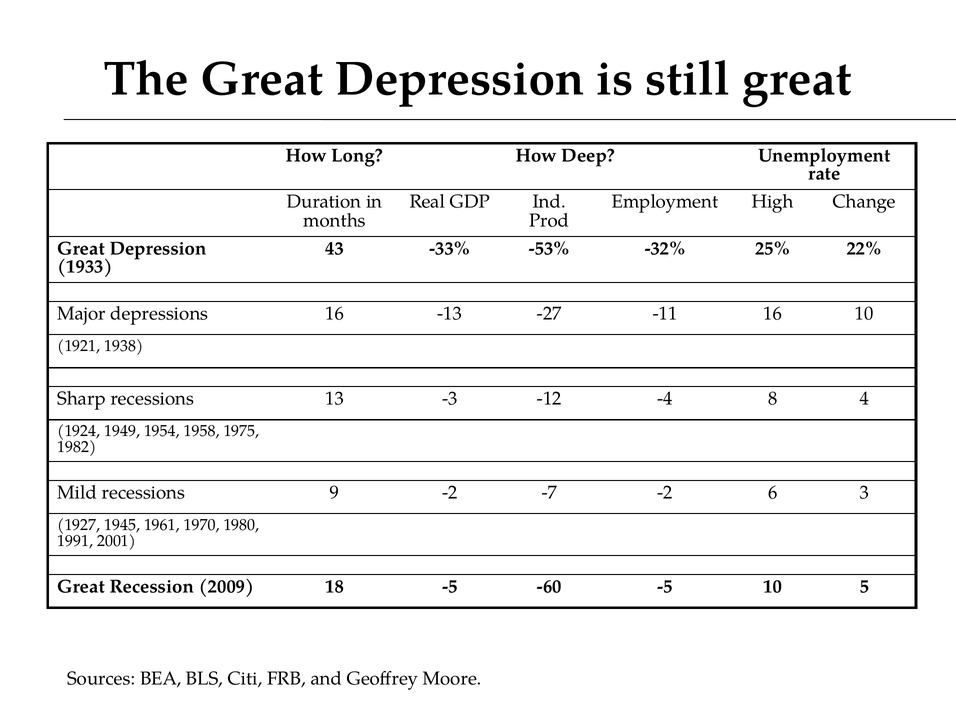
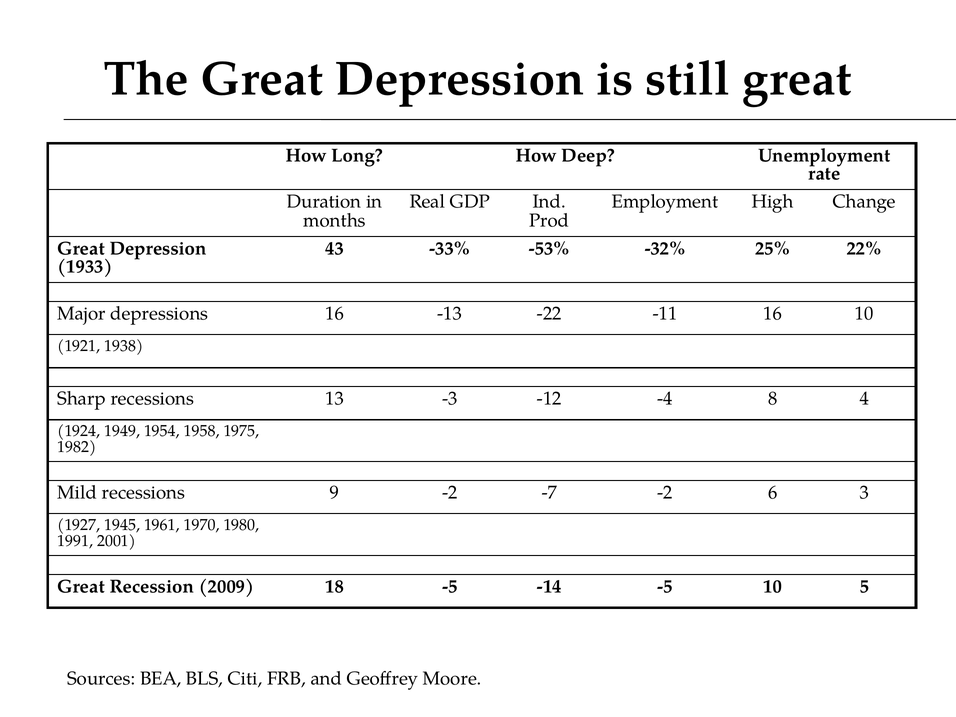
-27: -27 -> -22 (549, 314)
-60: -60 -> -14 (549, 586)
